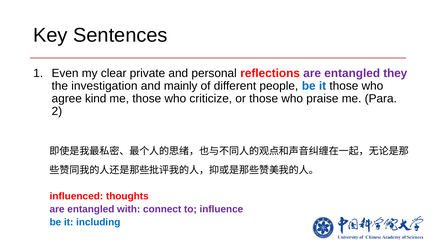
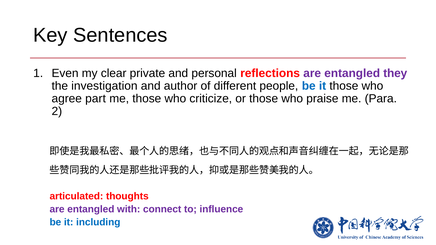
mainly: mainly -> author (181, 86)
kind: kind -> part (96, 99)
influenced: influenced -> articulated (76, 196)
